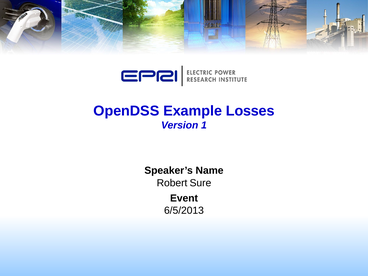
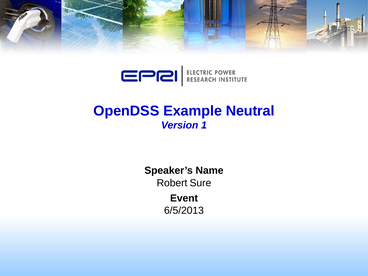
Losses: Losses -> Neutral (250, 111)
